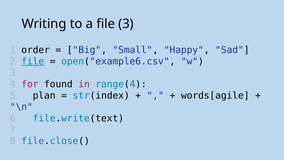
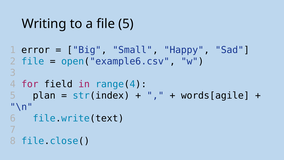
file 3: 3 -> 5 (126, 24)
order: order -> error (36, 50)
file underline: present -> none (33, 61)
found: found -> field (58, 84)
